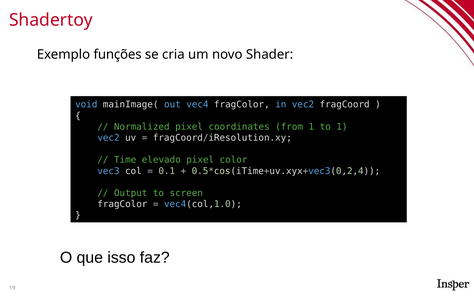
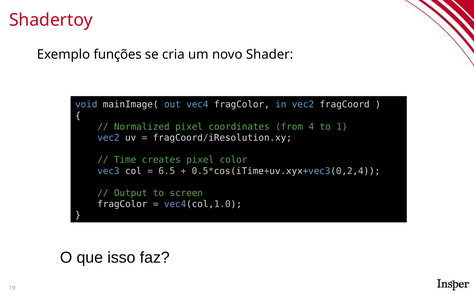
from 1: 1 -> 4 (311, 127)
elevado: elevado -> creates (161, 160)
0.1: 0.1 -> 6.5 (167, 171)
